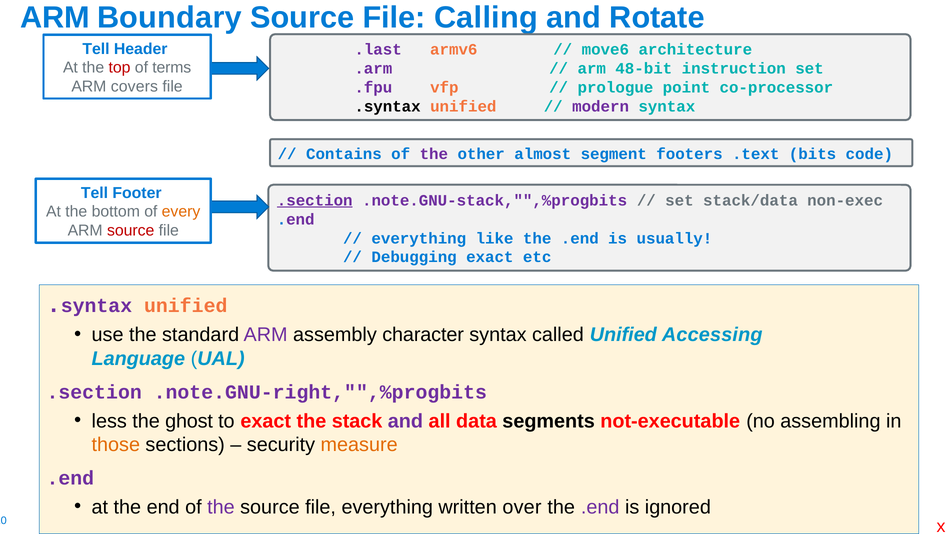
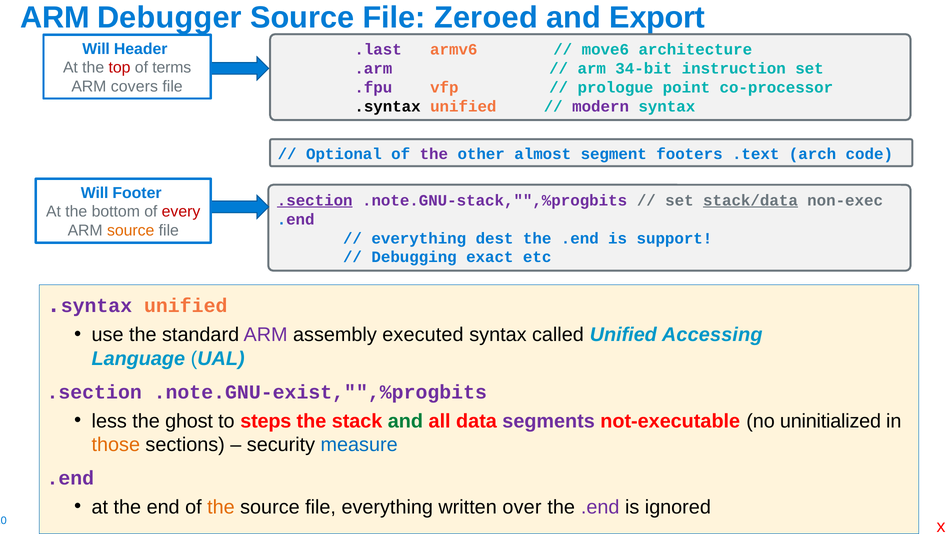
Boundary: Boundary -> Debugger (169, 18)
Calling: Calling -> Zeroed (486, 18)
Rotate: Rotate -> Export (657, 18)
Tell: Tell -> Will (96, 49)
48-bit: 48-bit -> 34-bit (644, 69)
Contains: Contains -> Optional (344, 154)
bits: bits -> arch (813, 154)
Tell: Tell -> Will (95, 193)
stack/data underline: none -> present (750, 200)
every colour: orange -> red (181, 212)
source colour: red -> orange (131, 231)
like: like -> dest (495, 238)
usually: usually -> support (674, 238)
character: character -> executed (423, 335)
.note.GNU-right,"",%progbits: .note.GNU-right,"",%progbits -> .note.GNU-exist,"",%progbits (320, 393)
to exact: exact -> steps (266, 421)
and colour: purple -> green (405, 421)
segments colour: black -> purple (549, 421)
assembling: assembling -> uninitialized (831, 421)
measure colour: orange -> blue (359, 445)
the colour: purple -> orange (221, 507)
